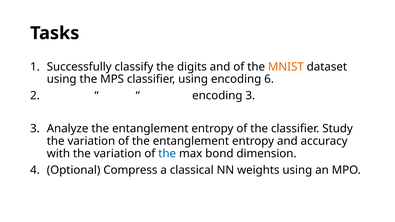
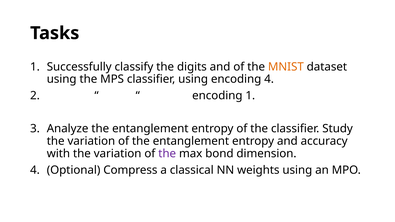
encoding 6: 6 -> 4 (269, 79)
encoding 3: 3 -> 1 (250, 96)
the colour: blue -> purple (167, 154)
